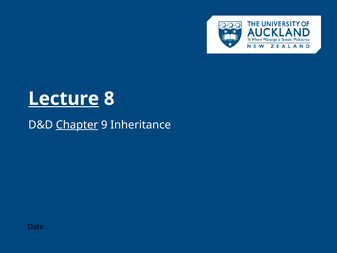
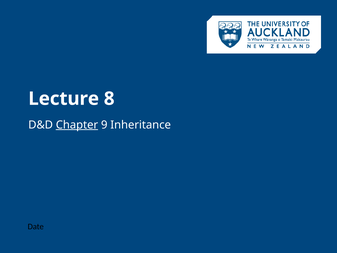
Lecture underline: present -> none (64, 99)
